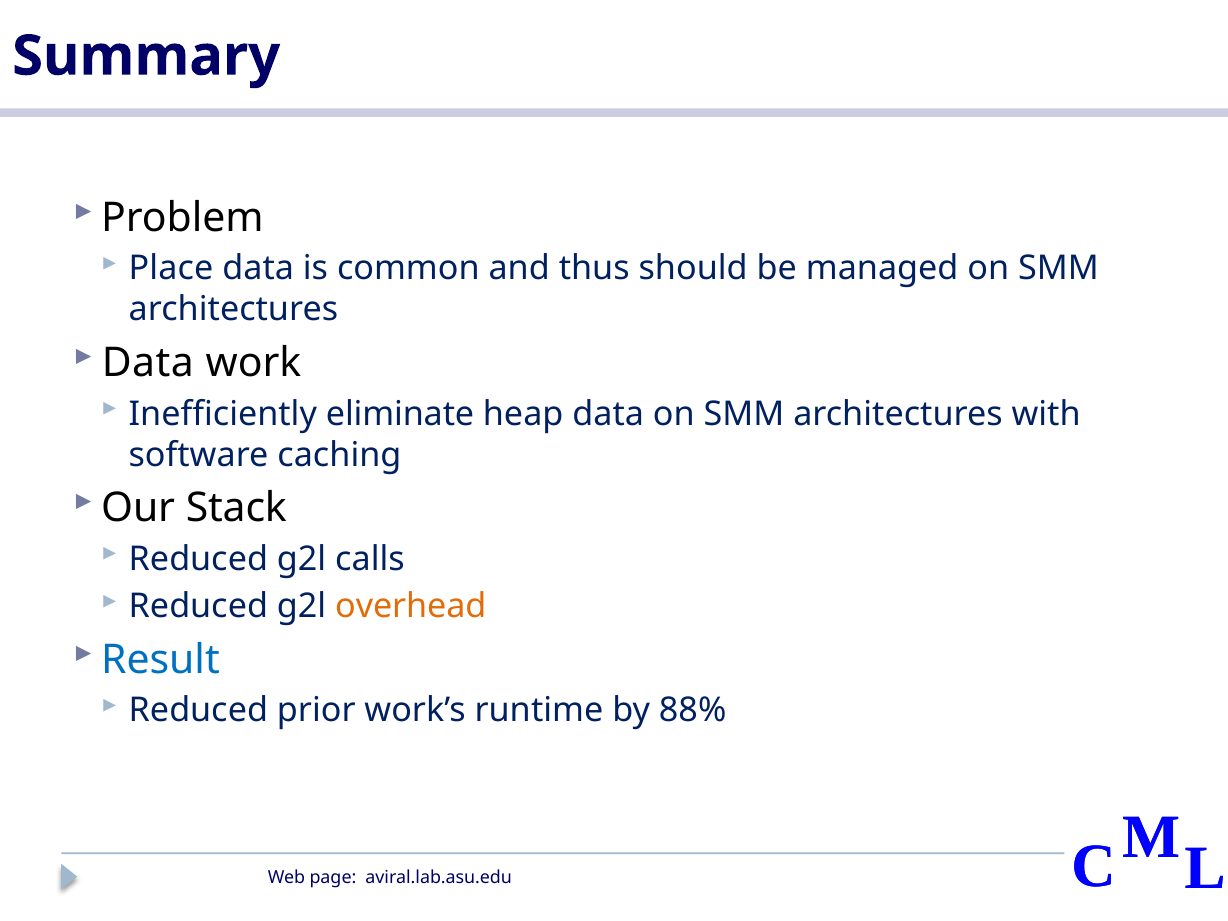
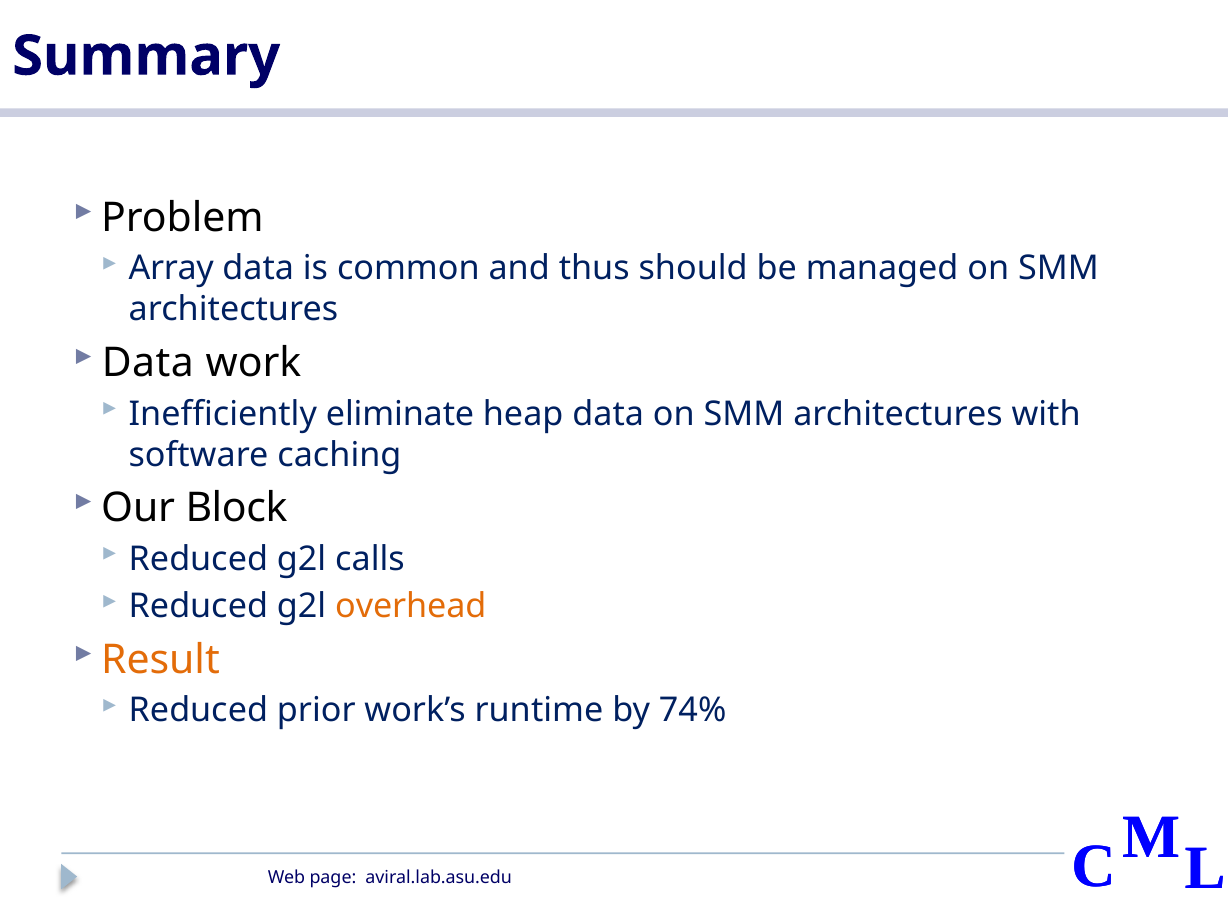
Place: Place -> Array (171, 269)
Stack: Stack -> Block (236, 508)
Result colour: blue -> orange (160, 660)
88%: 88% -> 74% (693, 711)
